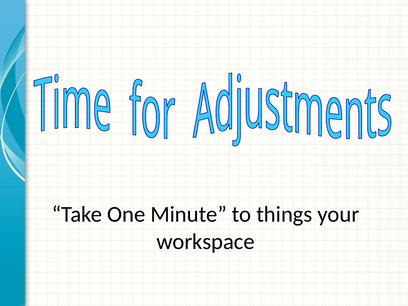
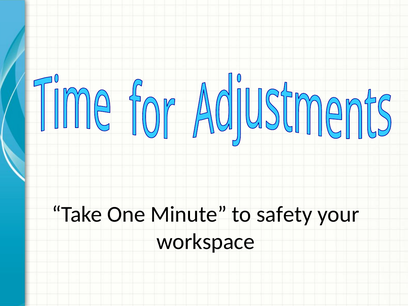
things: things -> safety (284, 214)
